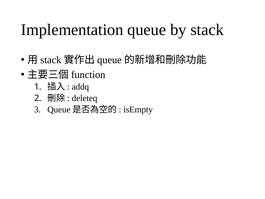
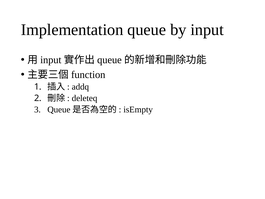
by stack: stack -> input (207, 30)
stack: stack -> input (51, 60)
